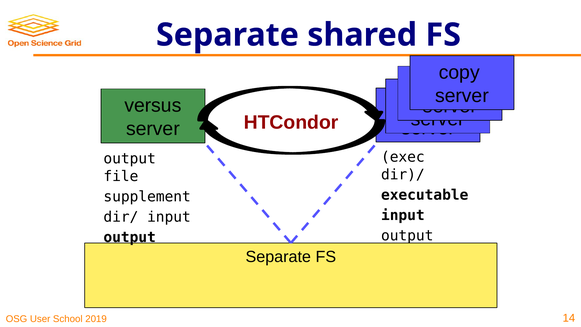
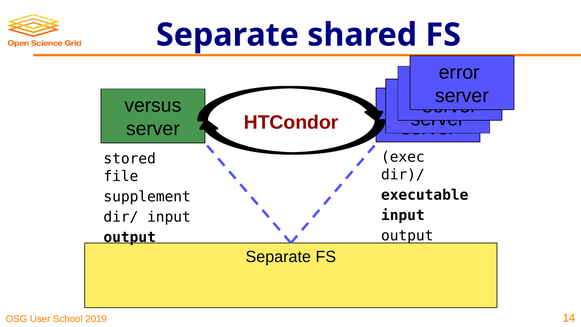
copy: copy -> error (459, 72)
output: output -> stored (130, 159)
